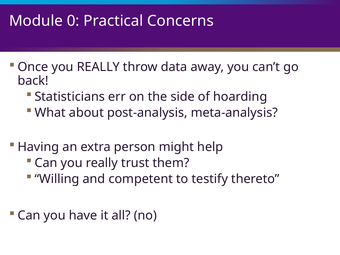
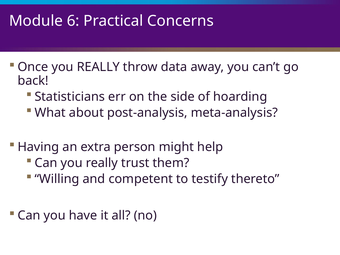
0: 0 -> 6 (73, 21)
